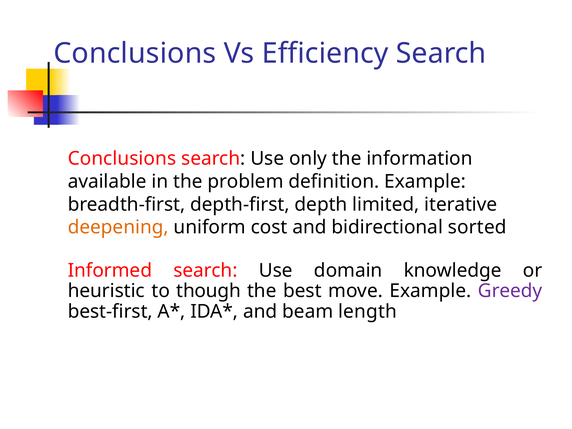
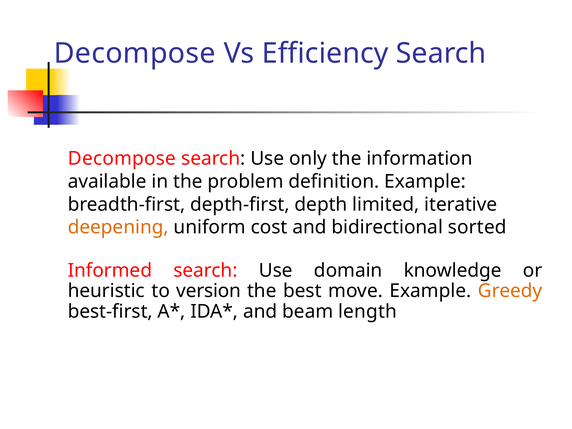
Conclusions: Conclusions -> Decompose (135, 53)
Conclusions: Conclusions -> Decompose (122, 159)
though: though -> version (209, 291)
Greedy colour: purple -> orange (510, 291)
